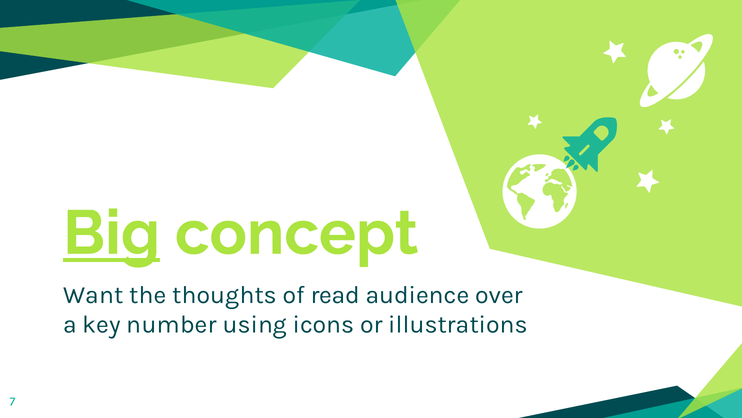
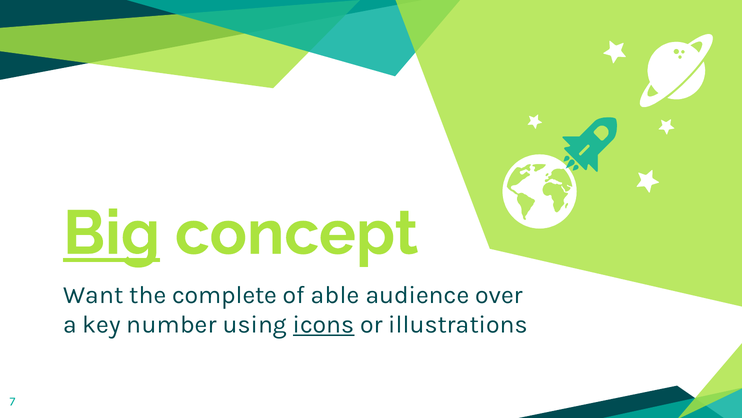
thoughts: thoughts -> complete (225, 295)
read: read -> able (335, 295)
icons underline: none -> present (324, 324)
